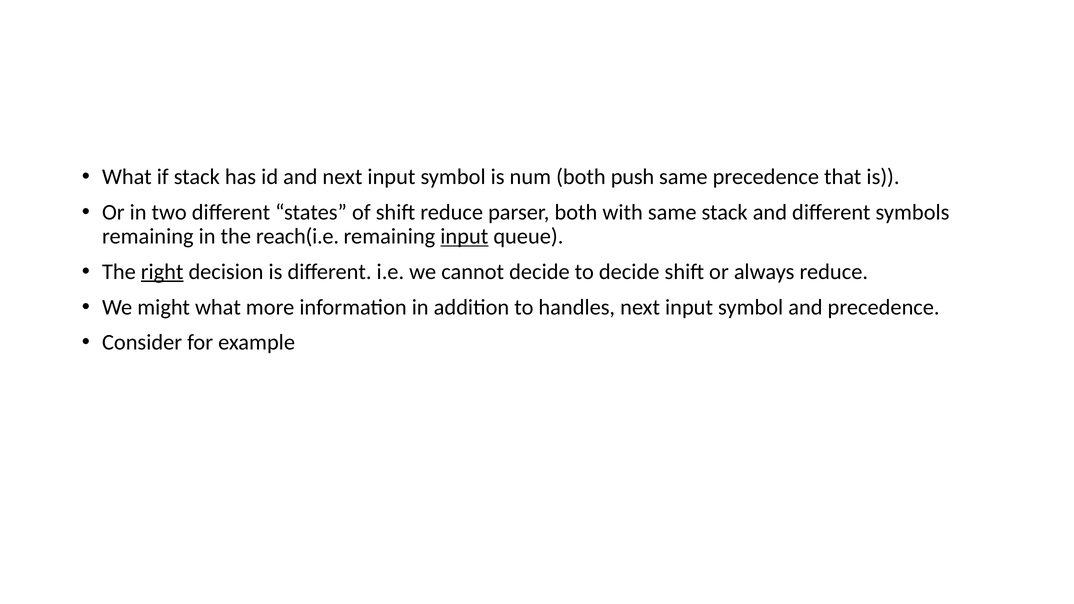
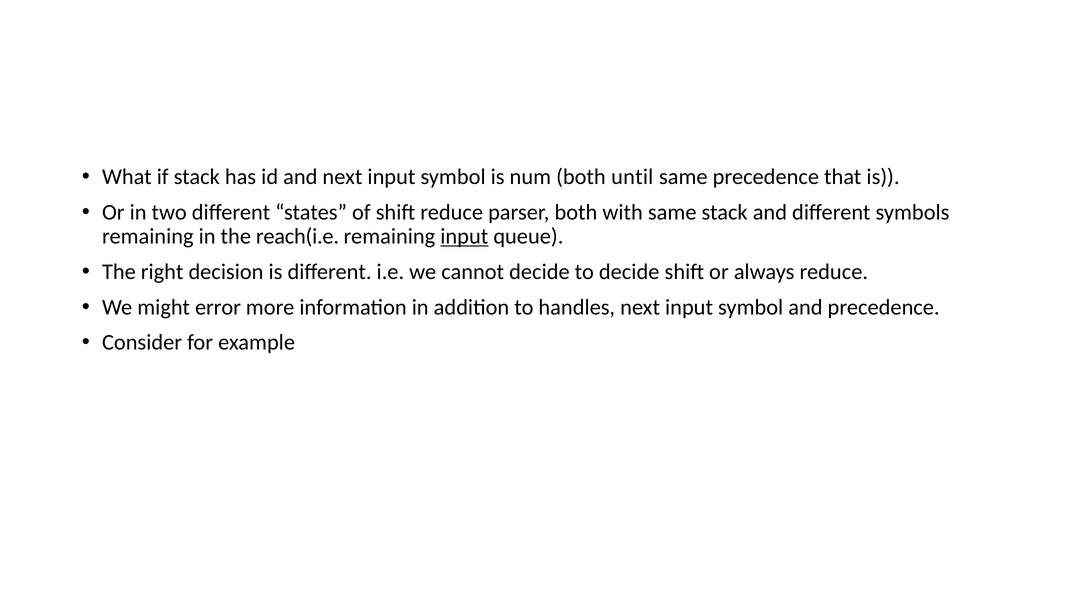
push: push -> until (632, 177)
right underline: present -> none (162, 272)
might what: what -> error (218, 307)
